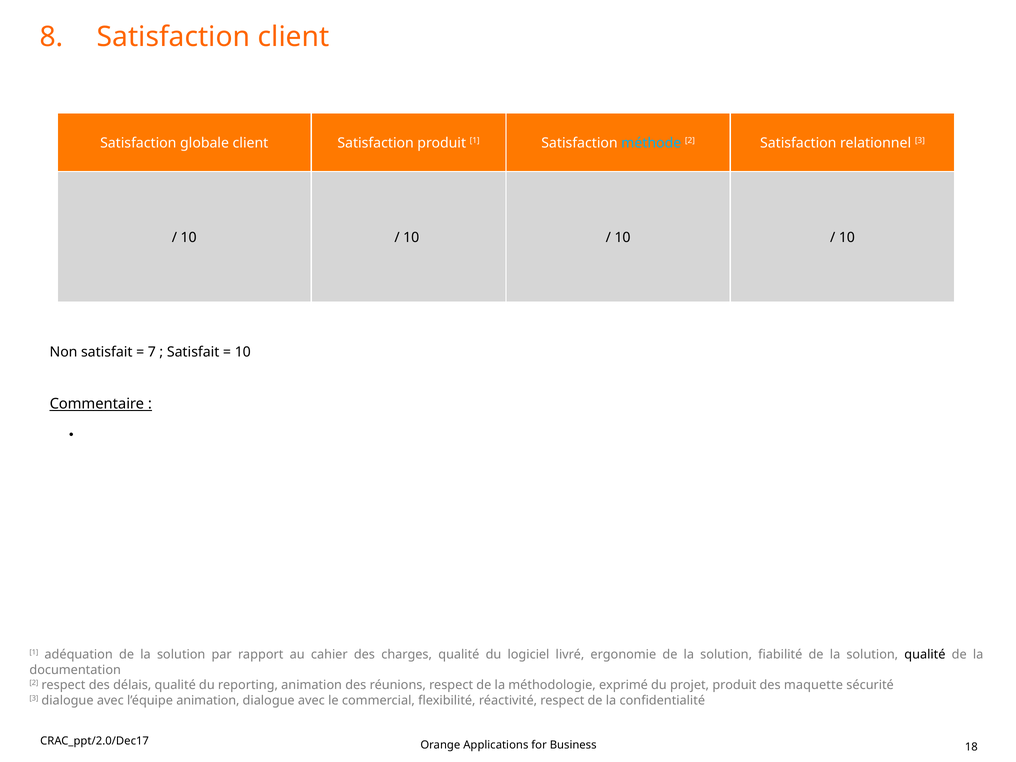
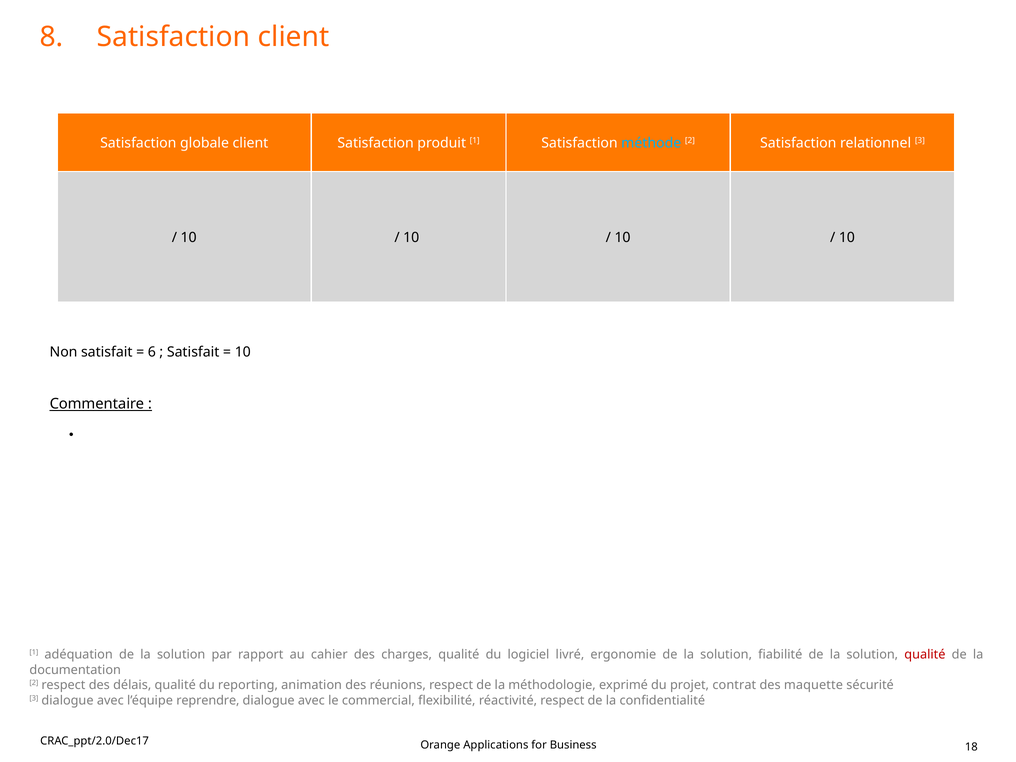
7: 7 -> 6 (152, 352)
qualité colour: black -> red (925, 655)
projet produit: produit -> contrat (734, 685)
l’équipe animation: animation -> reprendre (208, 700)
